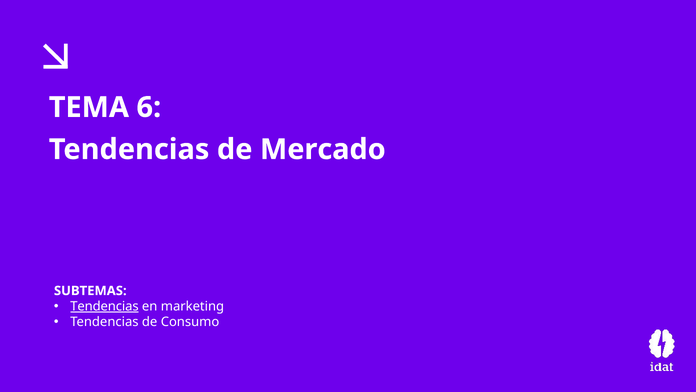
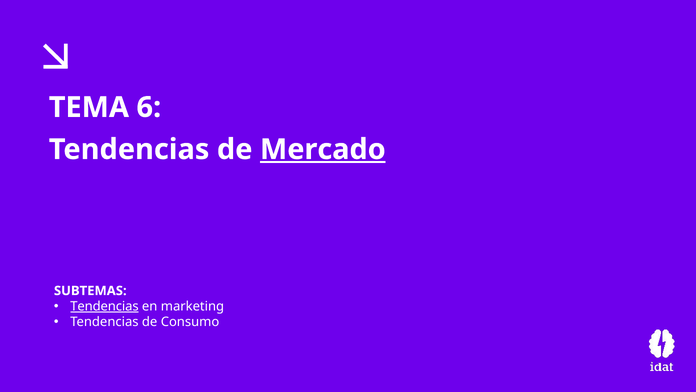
Mercado underline: none -> present (323, 149)
